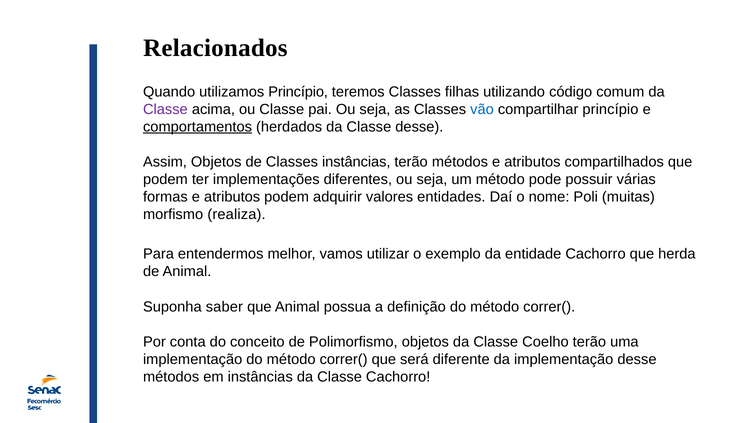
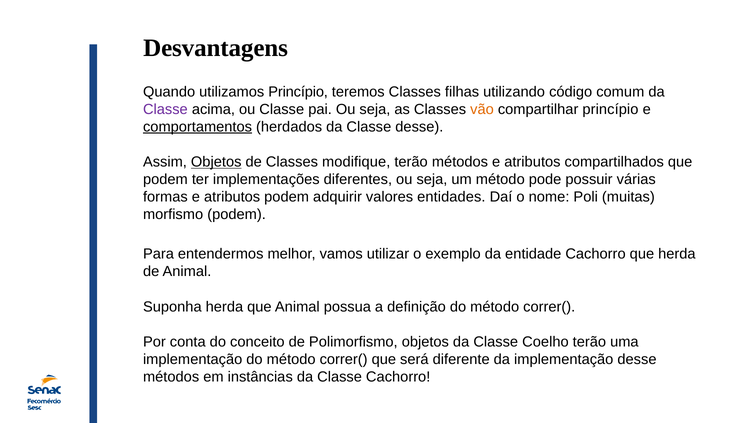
Relacionados: Relacionados -> Desvantagens (216, 48)
vão colour: blue -> orange (482, 109)
Objetos underline: none -> present (216, 162)
Classes instâncias: instâncias -> modifique (356, 162)
morfismo realiza: realiza -> podem (237, 215)
Suponha saber: saber -> herda (224, 307)
